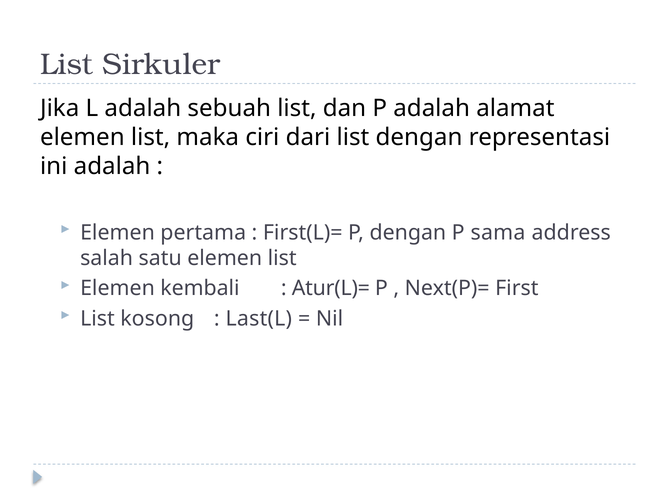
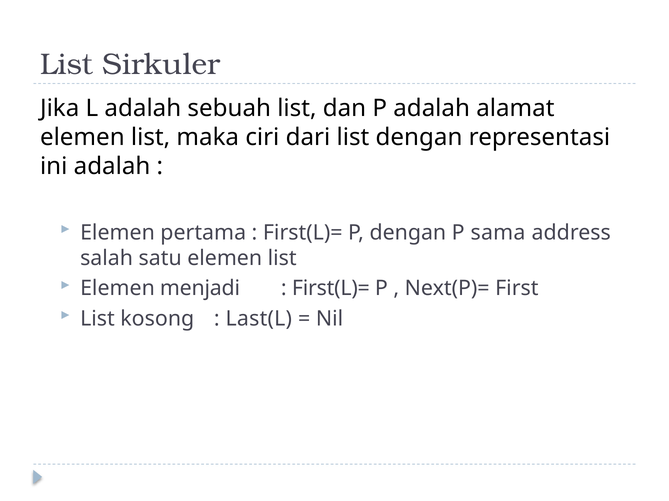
kembali: kembali -> menjadi (200, 289)
Atur(L)=: Atur(L)= -> First(L)= (331, 289)
